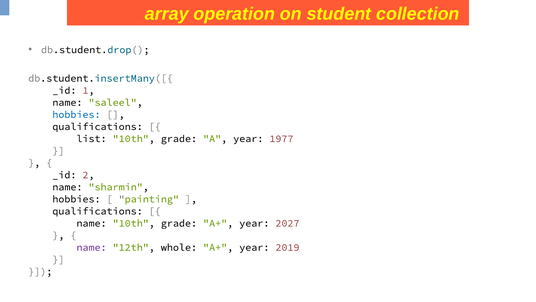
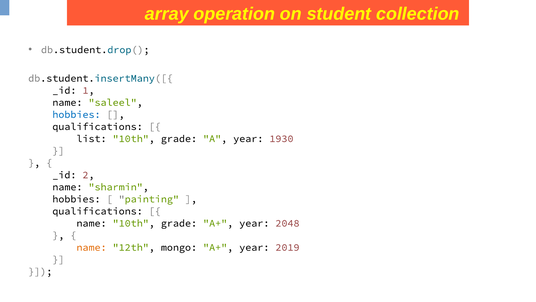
1977: 1977 -> 1930 (281, 138)
2027: 2027 -> 2048 (287, 223)
name colour: purple -> orange (92, 247)
whole: whole -> mongo (179, 247)
